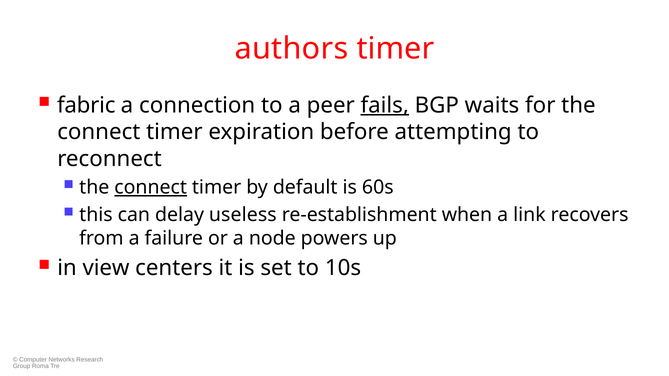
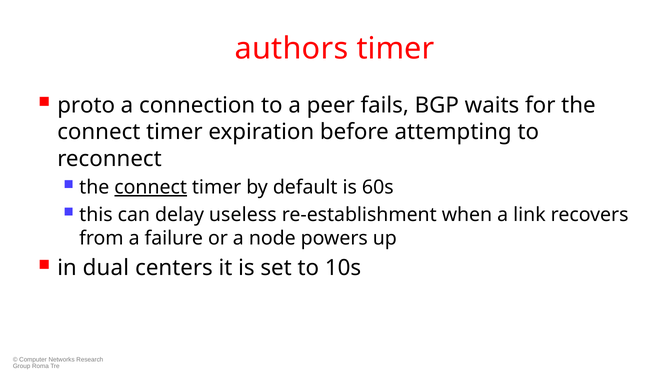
fabric: fabric -> proto (86, 105)
fails underline: present -> none (385, 105)
view: view -> dual (106, 268)
